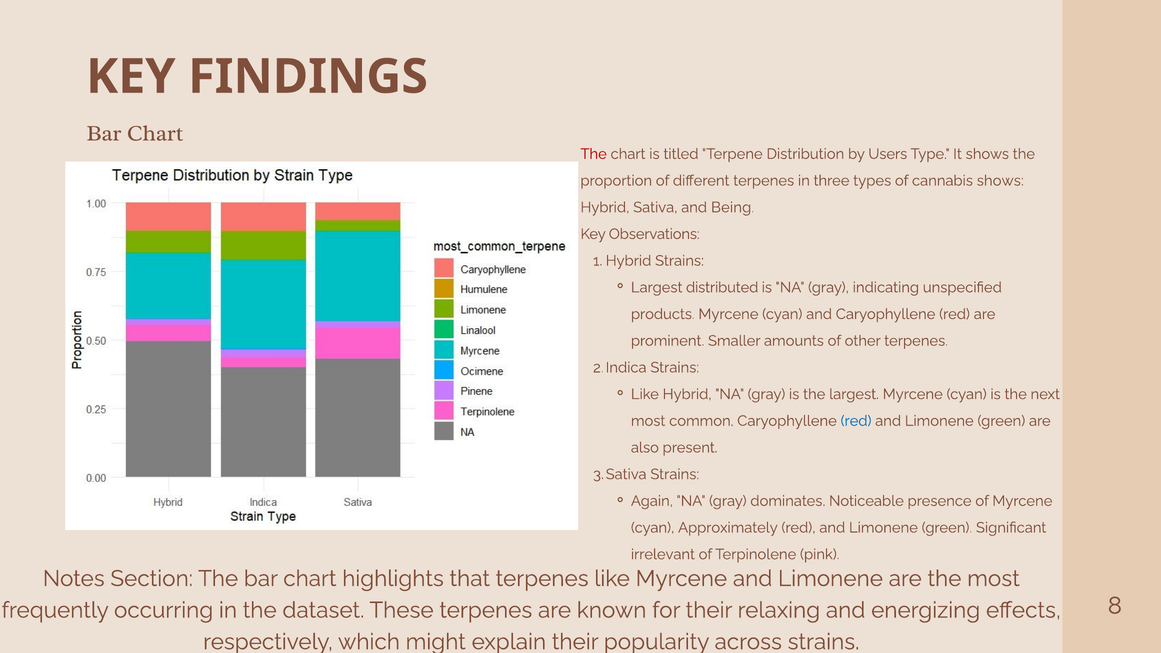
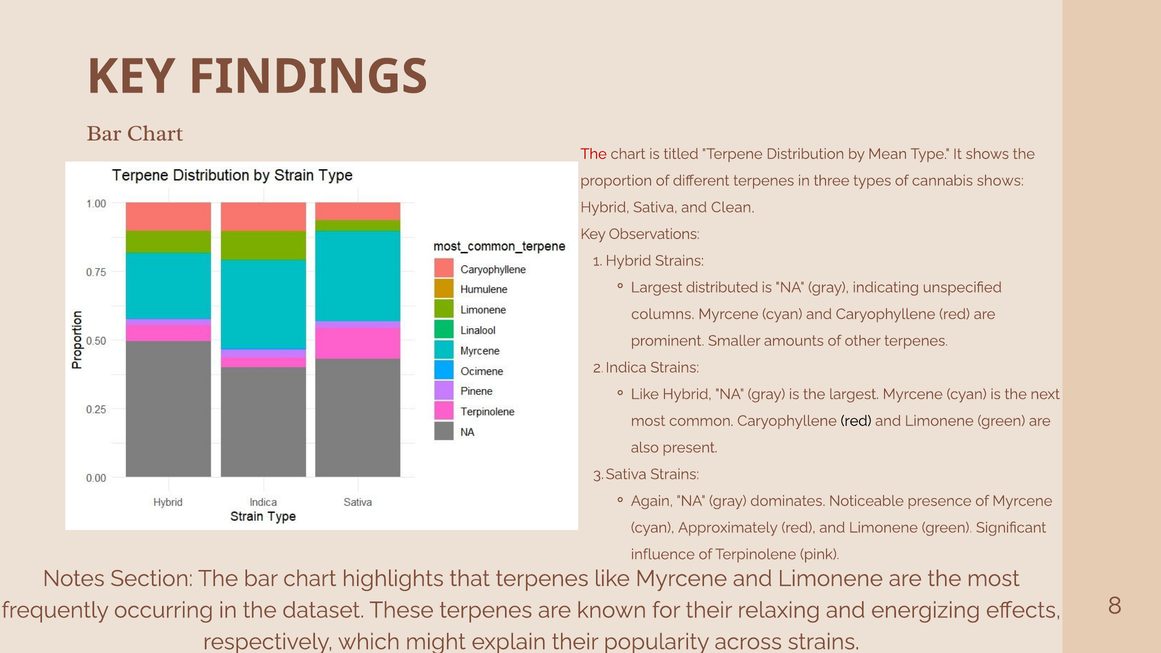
Users: Users -> Mean (888, 154)
Being: Being -> Clean (733, 207)
products: products -> columns (663, 314)
red colour: blue -> black (856, 421)
irrelevant: irrelevant -> influence (663, 554)
